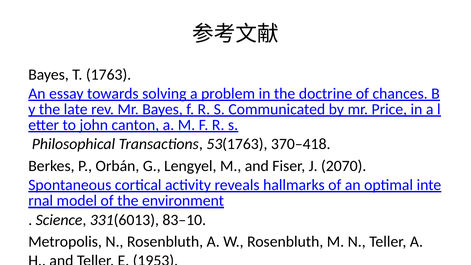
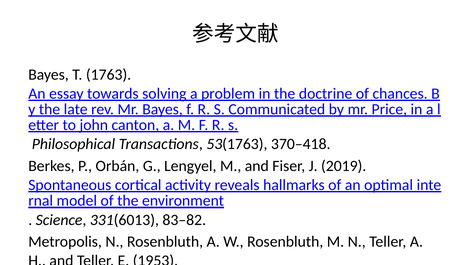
2070: 2070 -> 2019 (344, 166)
83–10: 83–10 -> 83–82 (184, 220)
